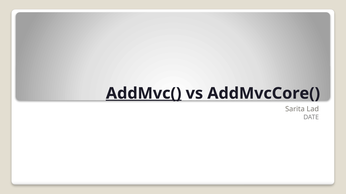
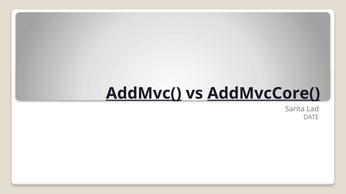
AddMvcCore( underline: none -> present (264, 94)
